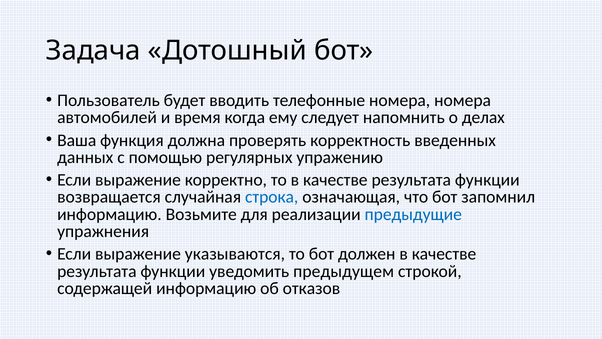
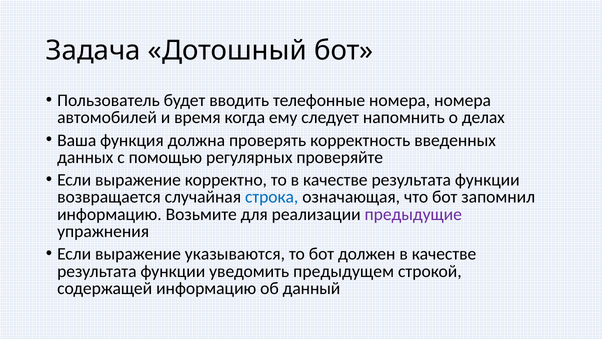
упражению: упражению -> проверяйте (340, 157)
предыдущие colour: blue -> purple (413, 214)
отказов: отказов -> данный (312, 288)
